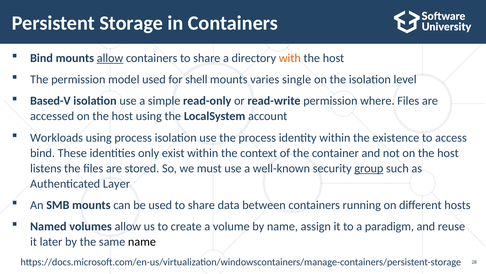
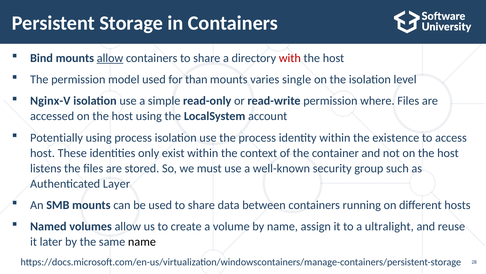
with colour: orange -> red (290, 58)
shell: shell -> than (196, 79)
Based-V: Based-V -> Nginx-V (50, 101)
Workloads: Workloads -> Potentially (57, 137)
bind: bind -> host (43, 153)
group underline: present -> none (369, 168)
paradigm: paradigm -> ultralight (389, 226)
